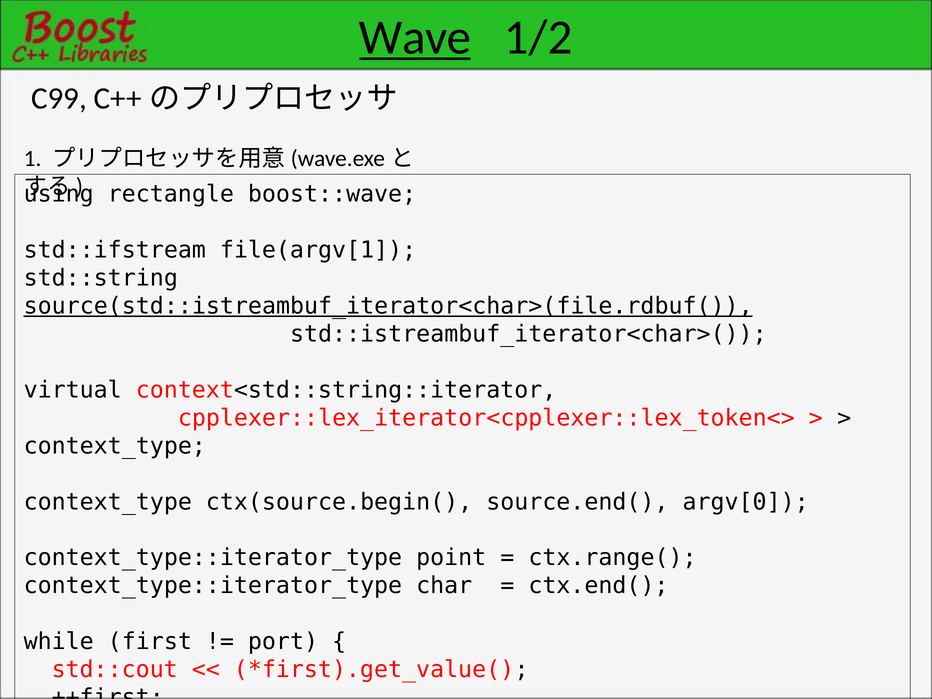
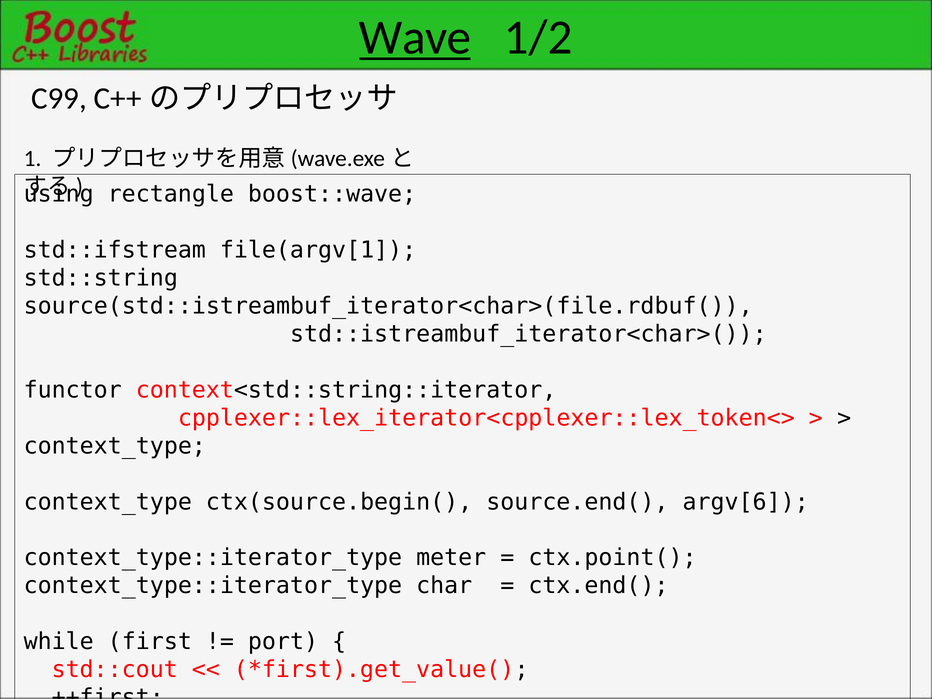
source(std::istreambuf_iterator<char>(file.rdbuf( underline: present -> none (388, 306)
virtual: virtual -> functor (73, 390)
argv[0: argv[0 -> argv[6 (746, 502)
point: point -> meter (451, 558)
ctx.range(: ctx.range( -> ctx.point( (612, 558)
